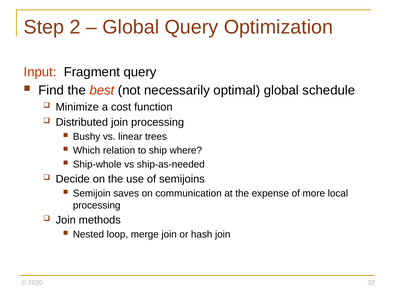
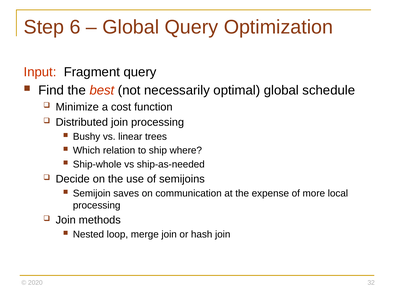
2: 2 -> 6 (75, 27)
